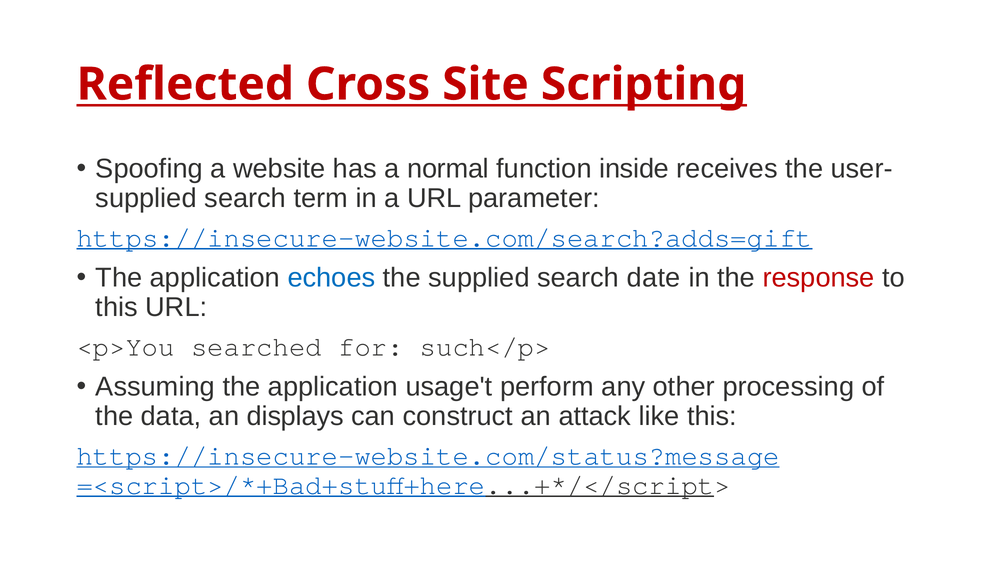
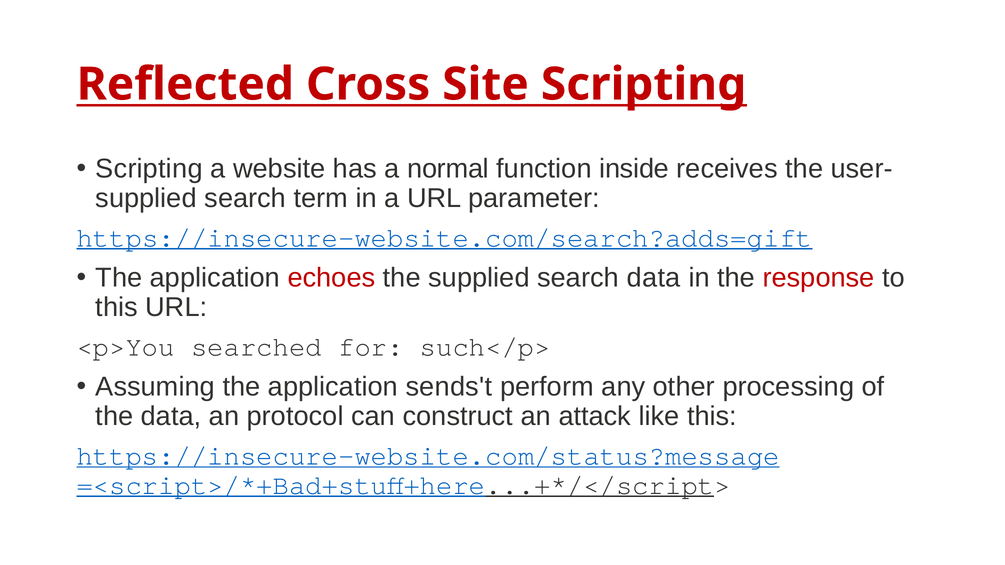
Spoofing: Spoofing -> Scripting (149, 169)
echoes colour: blue -> red (331, 278)
search date: date -> data (654, 278)
usage't: usage't -> sends't (449, 387)
displays: displays -> protocol (295, 416)
